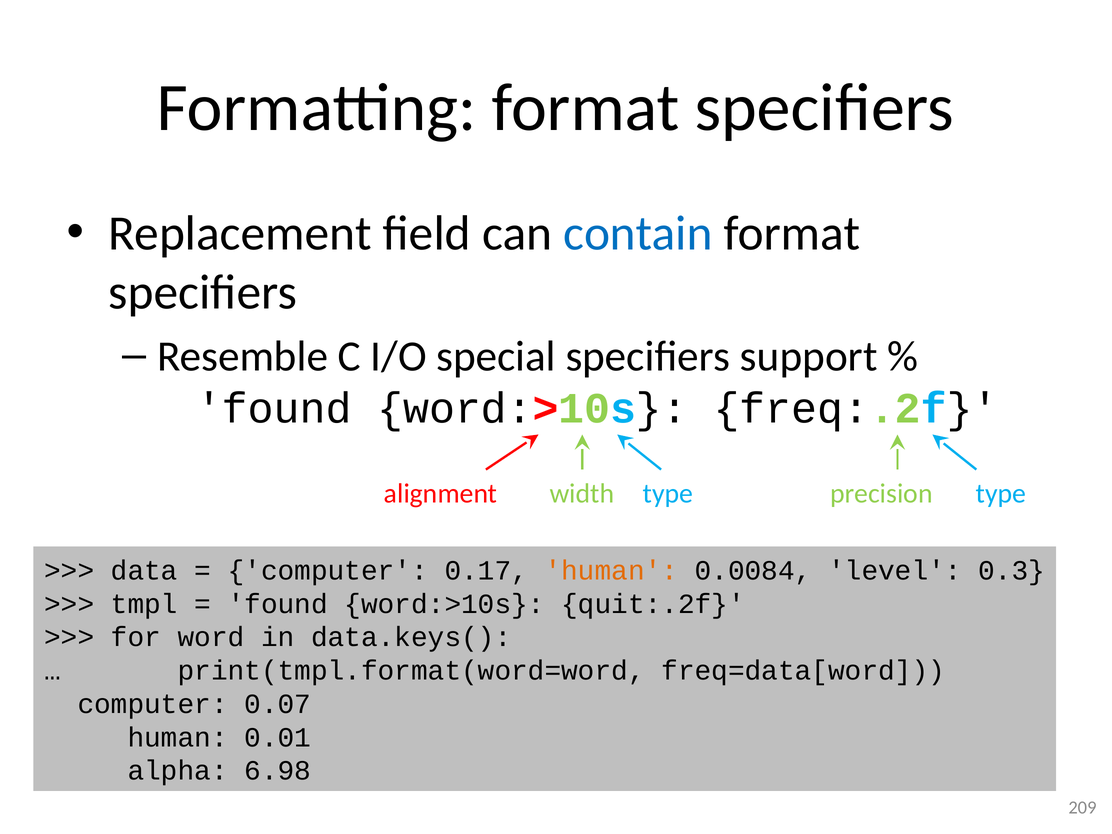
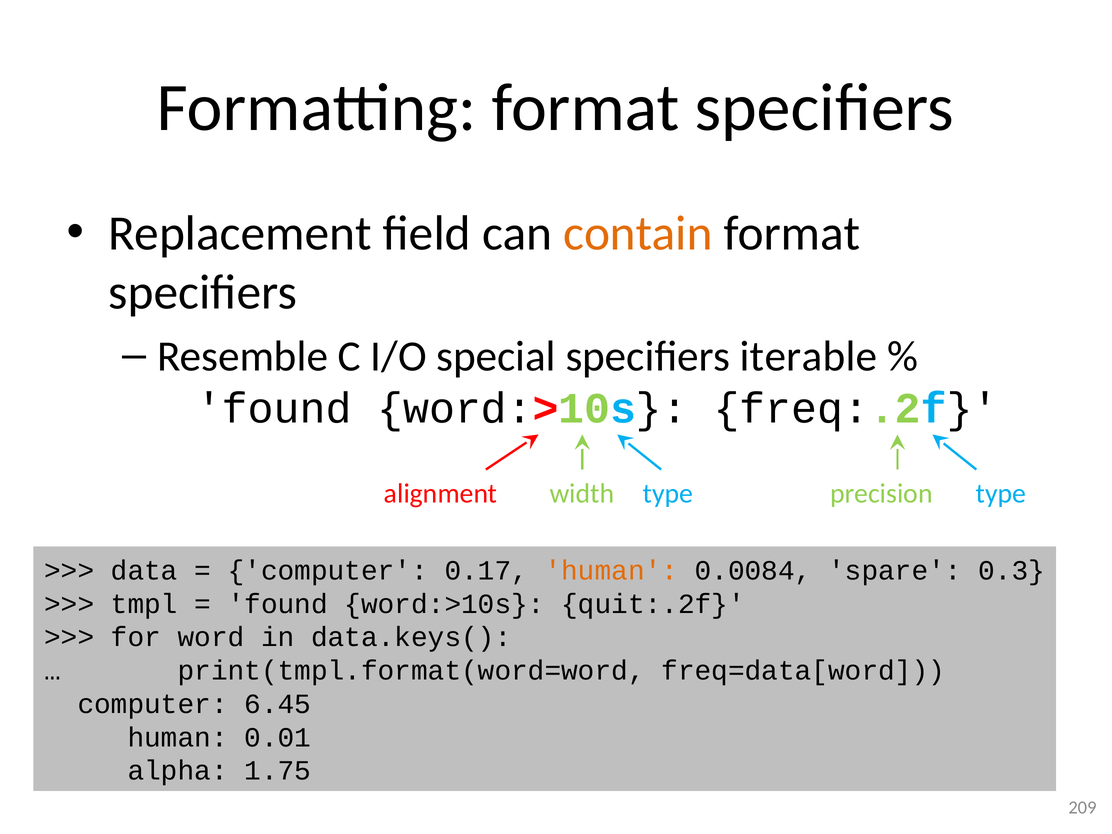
contain colour: blue -> orange (638, 233)
support: support -> iterable (809, 356)
level: level -> spare (895, 571)
0.07: 0.07 -> 6.45 (278, 704)
6.98: 6.98 -> 1.75 (278, 771)
